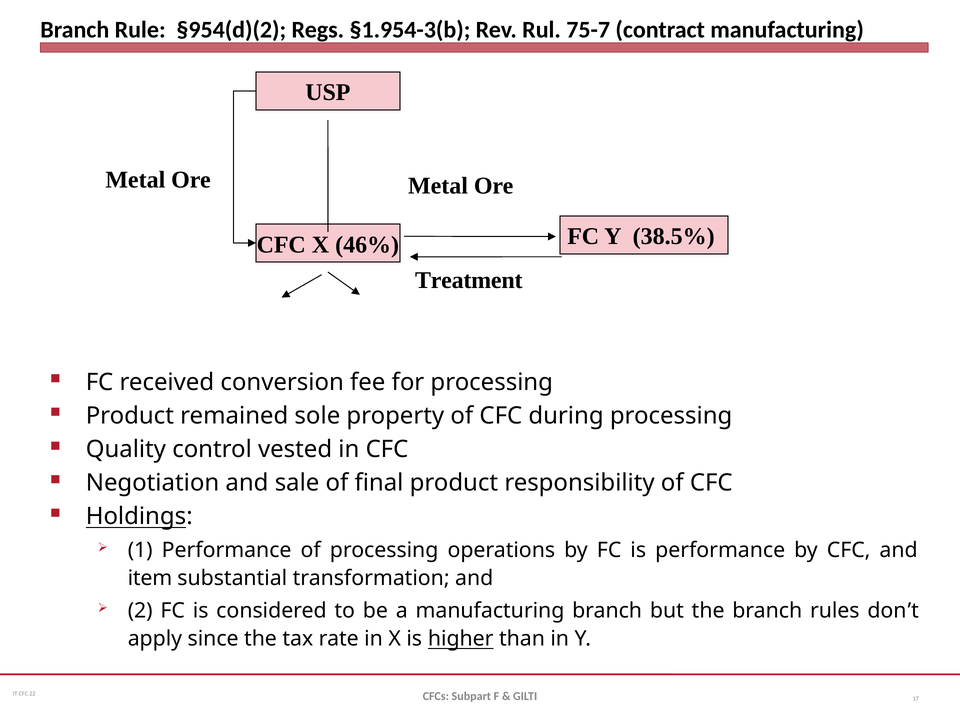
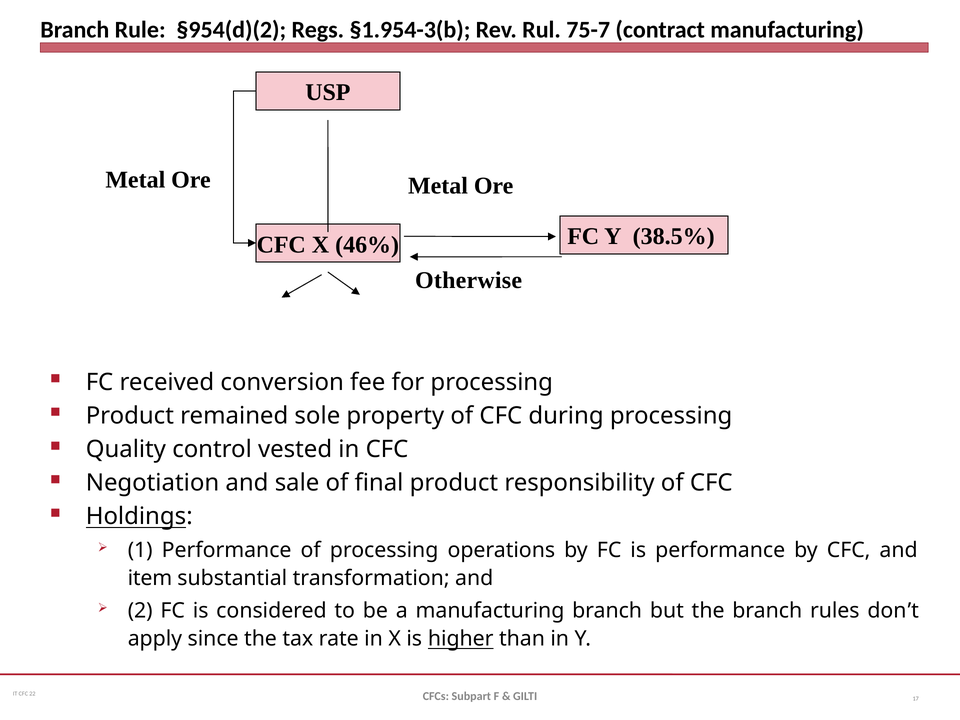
Treatment: Treatment -> Otherwise (469, 280)
